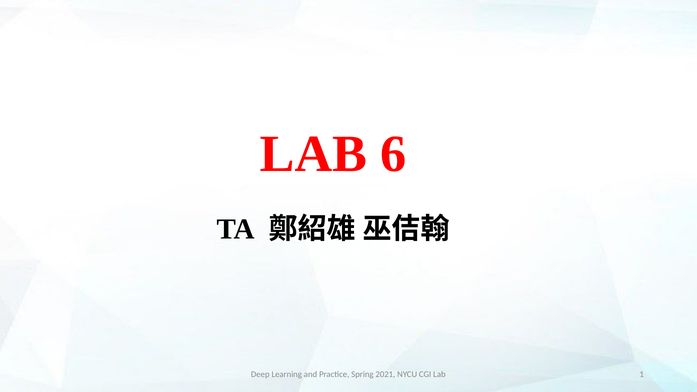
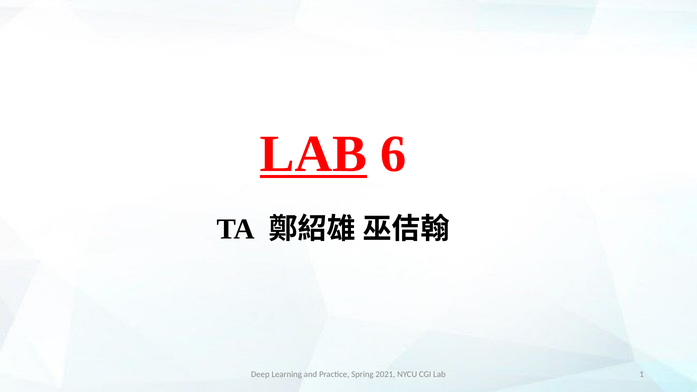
LAB underline: none -> present (314, 154)
